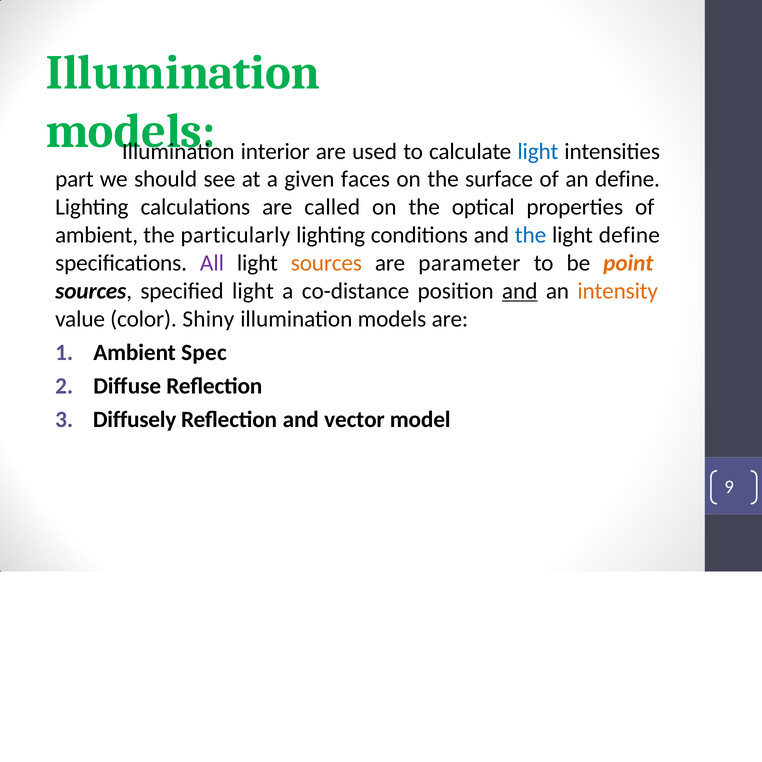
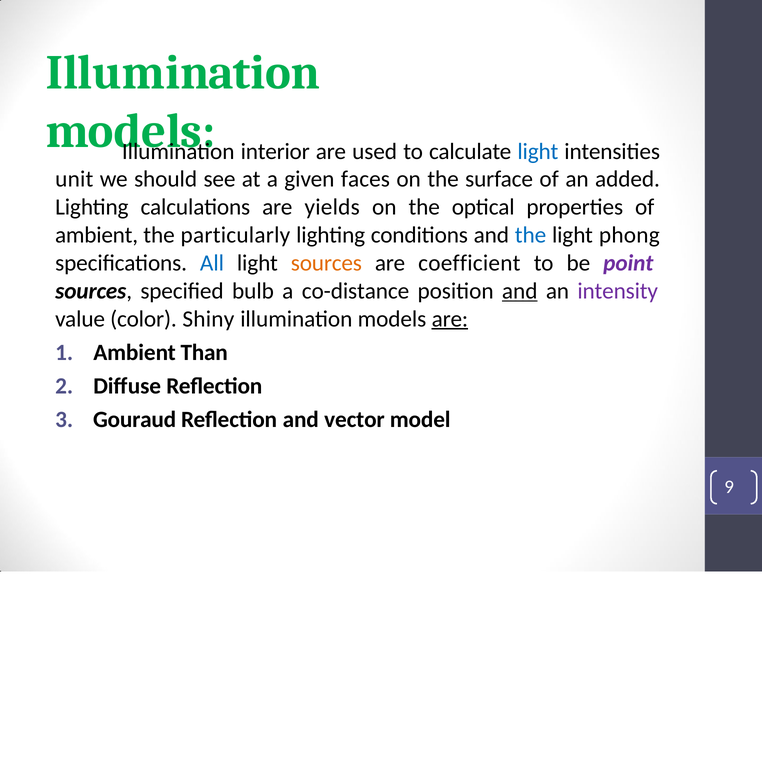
part: part -> unit (74, 179)
an define: define -> added (627, 179)
called: called -> yields (332, 207)
light define: define -> phong (629, 235)
All colour: purple -> blue (212, 263)
parameter: parameter -> coefficient (469, 263)
point colour: orange -> purple (628, 263)
specified light: light -> bulb (253, 291)
intensity colour: orange -> purple (618, 291)
are underline: none -> present (450, 319)
Spec: Spec -> Than (204, 352)
Diffusely: Diffusely -> Gouraud (135, 420)
